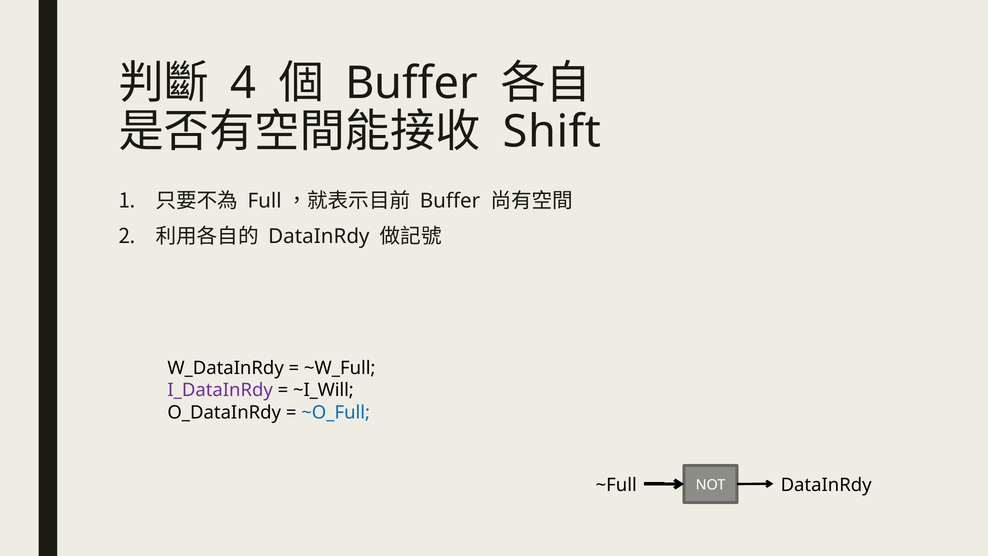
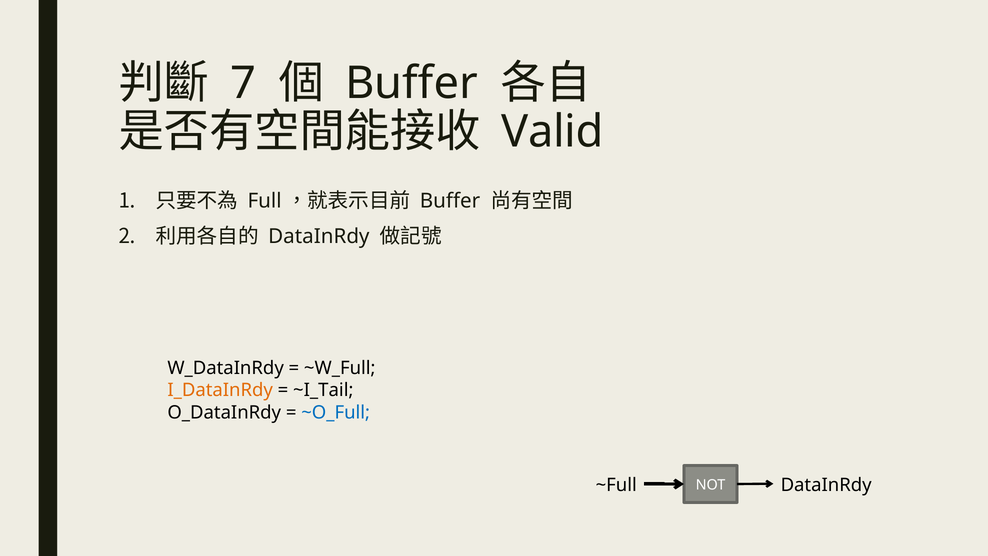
4: 4 -> 7 (243, 83)
Shift: Shift -> Valid (552, 132)
I_DataInRdy colour: purple -> orange (220, 390)
~I_Will: ~I_Will -> ~I_Tail (323, 390)
